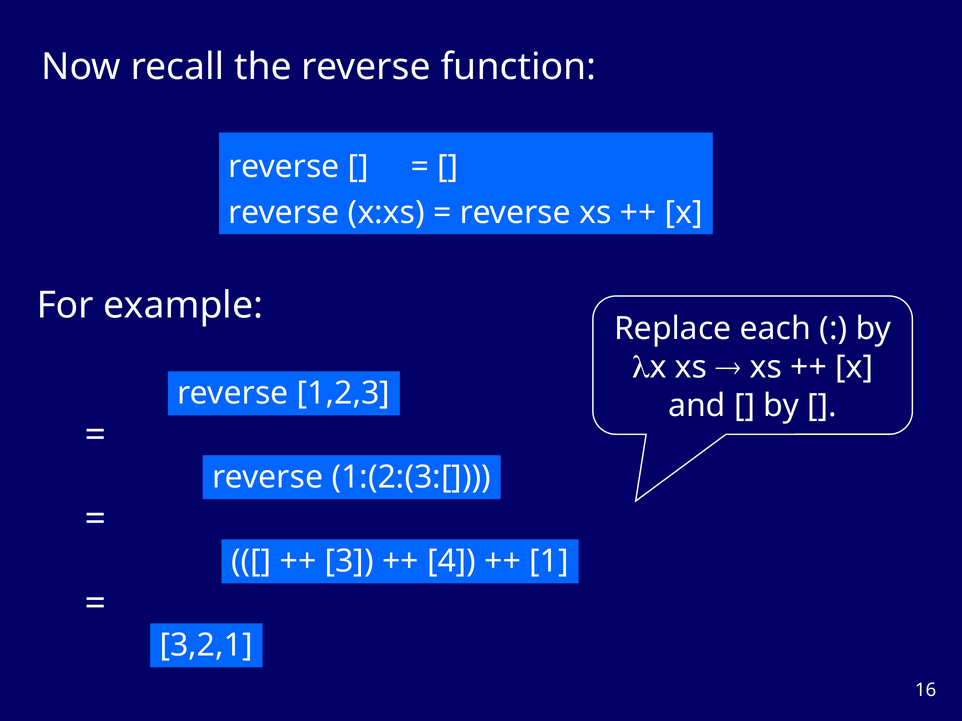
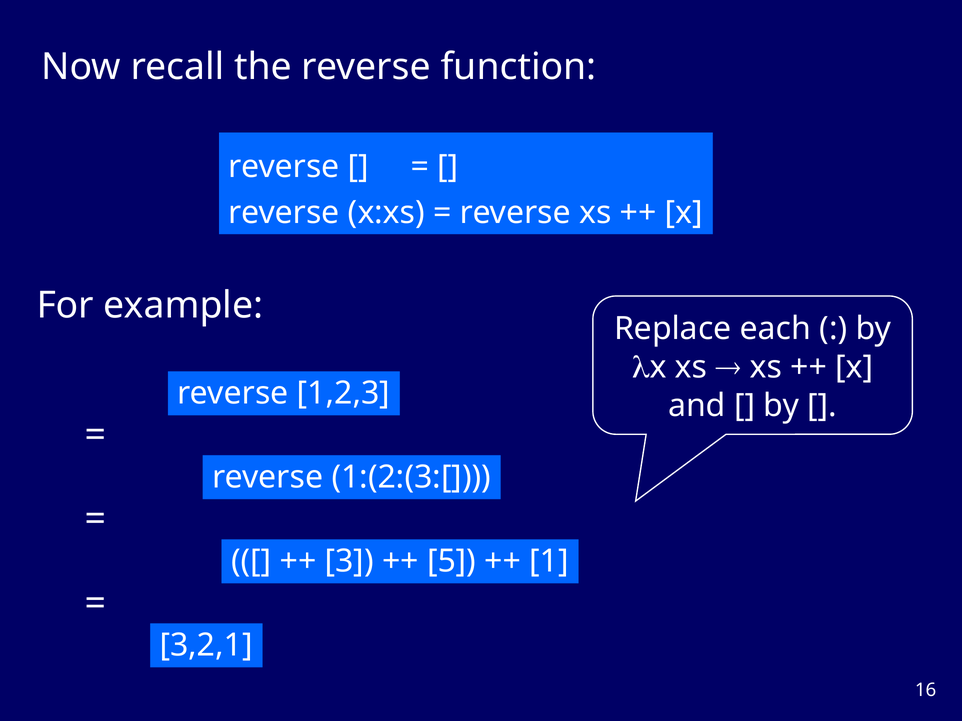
4: 4 -> 5 (452, 562)
